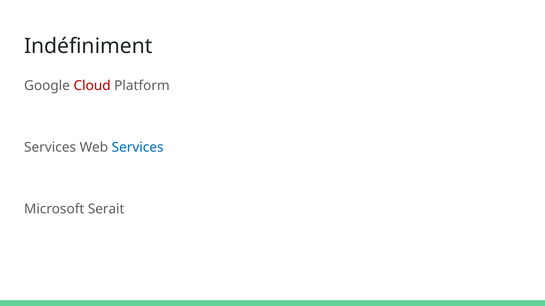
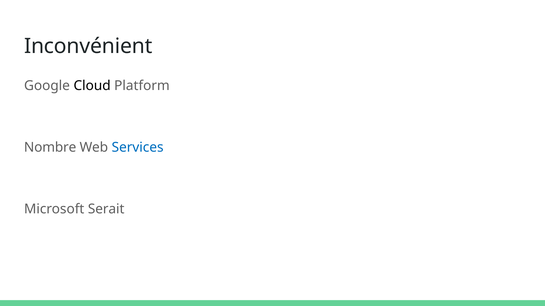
Indéfiniment: Indéfiniment -> Inconvénient (88, 46)
Cloud colour: red -> black (92, 86)
Services: Services -> Nombre (50, 148)
